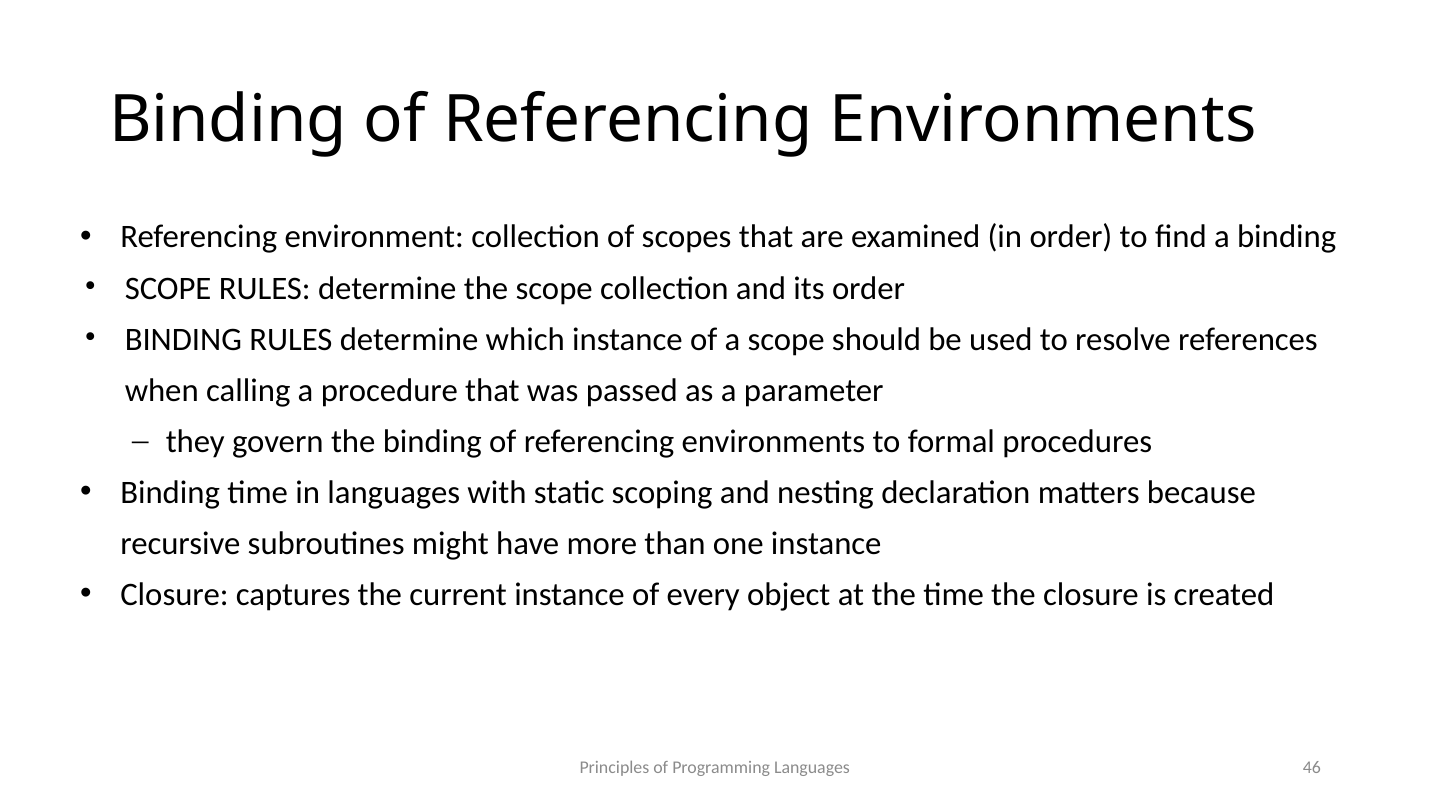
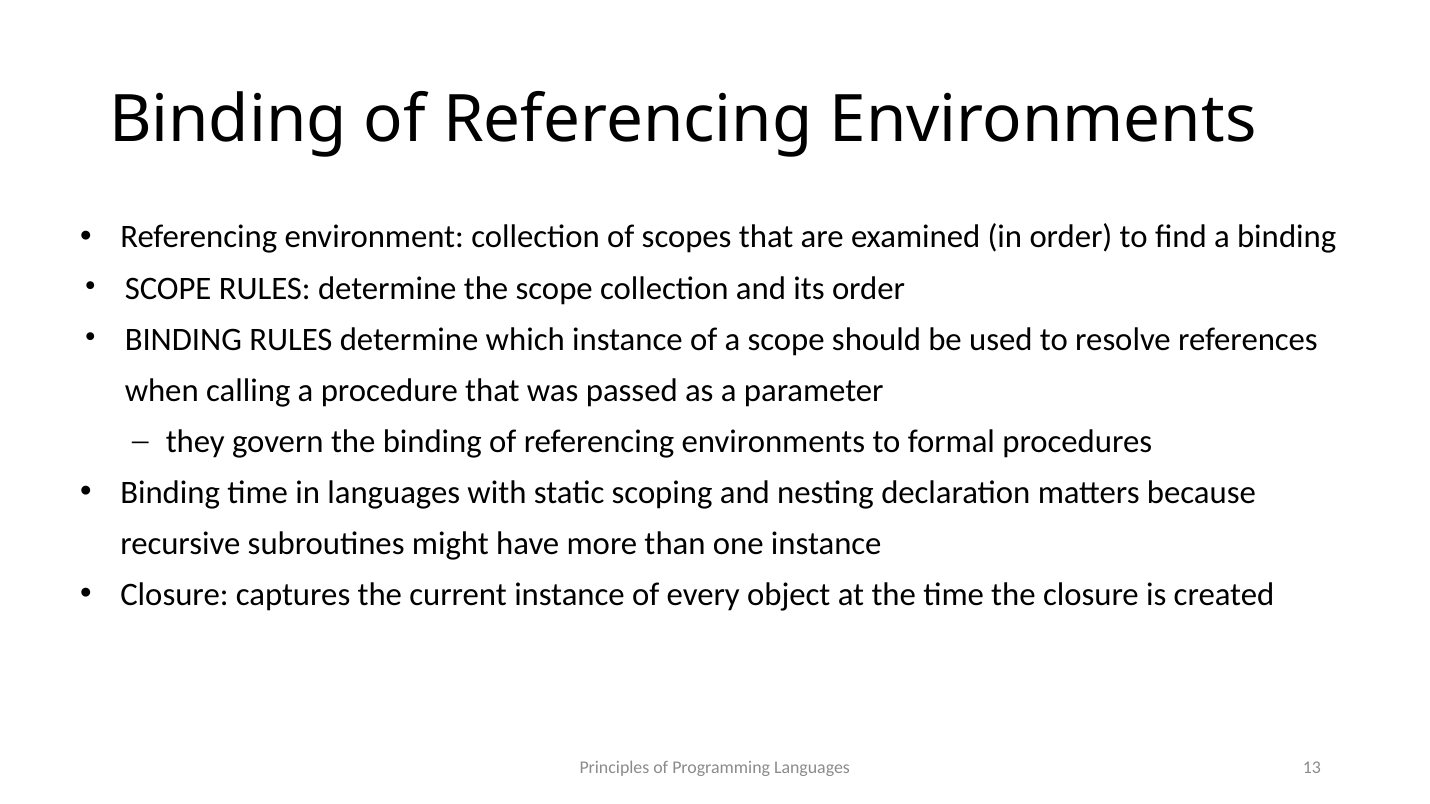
46: 46 -> 13 (1312, 768)
